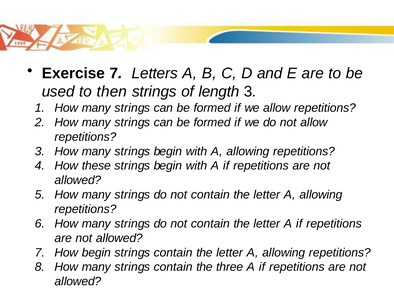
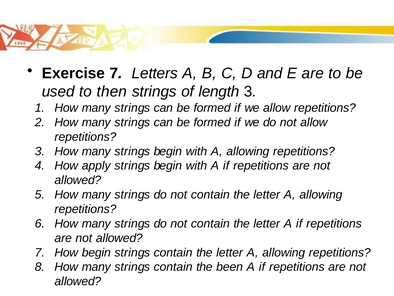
these: these -> apply (96, 165)
three: three -> been (230, 267)
